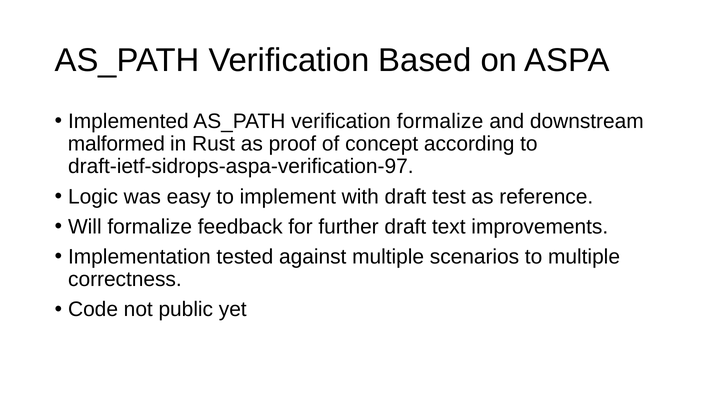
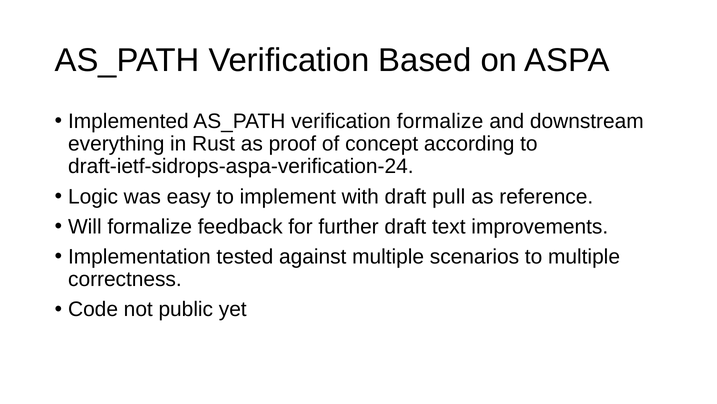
malformed: malformed -> everything (116, 144)
draft-ietf-sidrops-aspa-verification-97: draft-ietf-sidrops-aspa-verification-97 -> draft-ietf-sidrops-aspa-verification-24 (241, 166)
test: test -> pull (449, 196)
